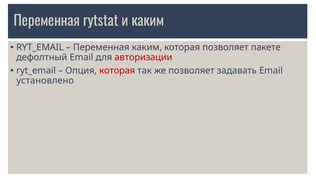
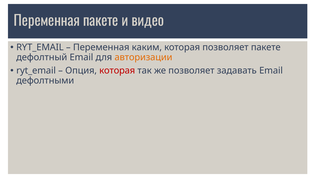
Переменная rytstat: rytstat -> пакете (101, 21)
и каким: каким -> видео (148, 21)
авторизации colour: red -> orange (143, 57)
установлено: установлено -> дефолтными (45, 80)
